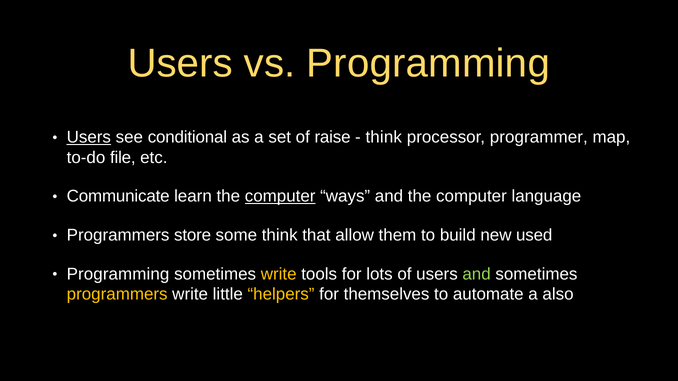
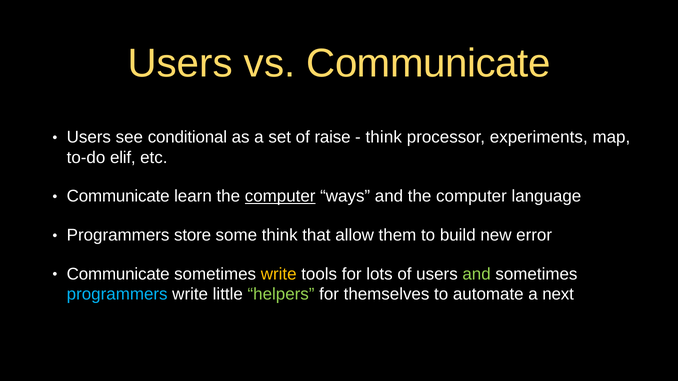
vs Programming: Programming -> Communicate (428, 63)
Users underline: present -> none (89, 137)
programmer: programmer -> experiments (539, 137)
file: file -> elif (123, 158)
used: used -> error (534, 235)
Programming: Programming -> Communicate (118, 274)
programmers colour: yellow -> light blue (117, 295)
helpers colour: yellow -> light green (281, 295)
also: also -> next (558, 295)
